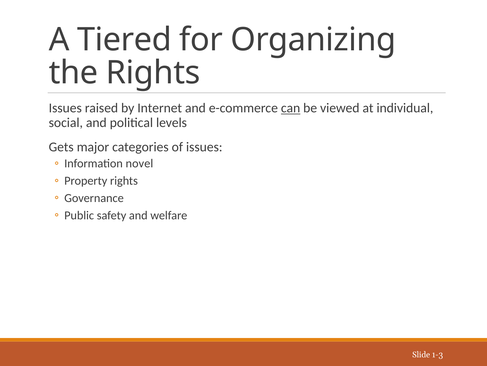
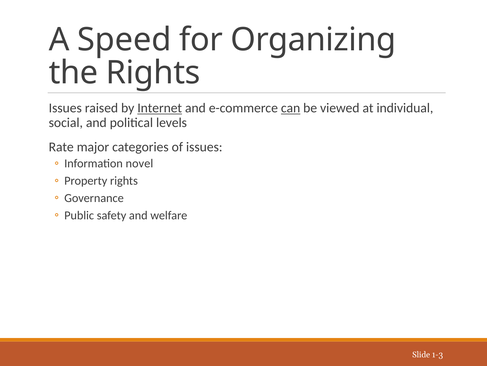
Tiered: Tiered -> Speed (124, 40)
Internet underline: none -> present (160, 108)
Gets: Gets -> Rate (61, 147)
